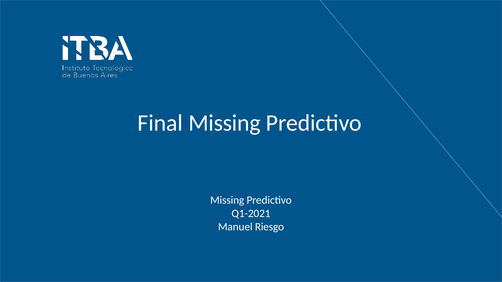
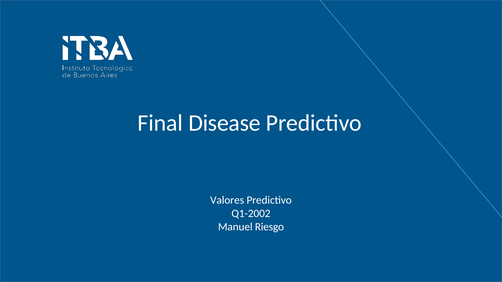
Final Missing: Missing -> Disease (225, 123)
Missing: Missing -> Valores (227, 200)
Q1-2021: Q1-2021 -> Q1-2002 (251, 214)
